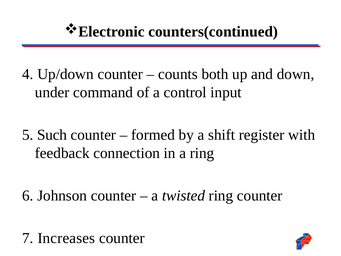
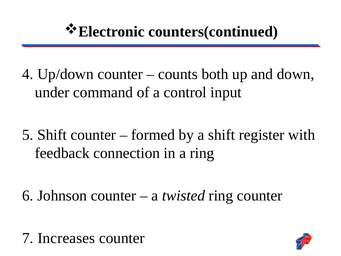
5 Such: Such -> Shift (52, 135)
